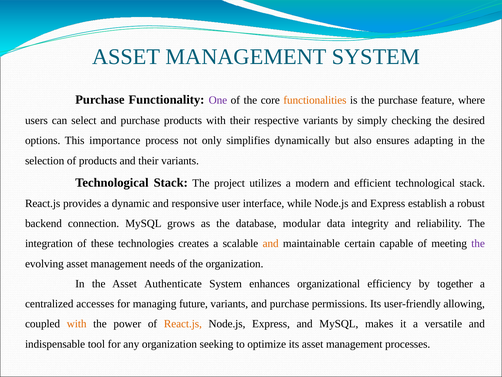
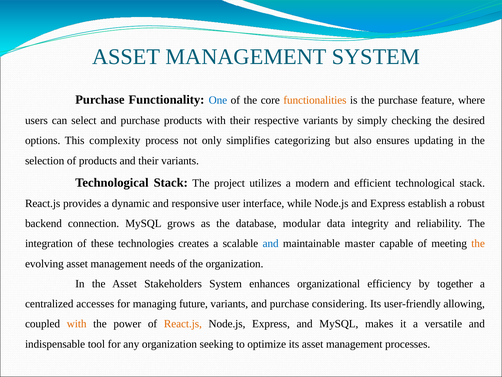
One colour: purple -> blue (218, 100)
importance: importance -> complexity (115, 140)
dynamically: dynamically -> categorizing (302, 140)
adapting: adapting -> updating (434, 140)
and colour: orange -> blue (271, 243)
certain: certain -> master (360, 243)
the colour: purple -> orange (478, 243)
Authenticate: Authenticate -> Stakeholders (173, 283)
permissions: permissions -> considering (340, 303)
